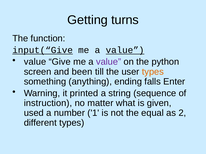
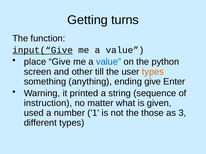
value underline: present -> none (125, 50)
value: value -> place (35, 62)
value colour: purple -> blue (109, 62)
been: been -> other (82, 72)
ending falls: falls -> give (153, 82)
equal: equal -> those (153, 113)
2: 2 -> 3 (182, 113)
